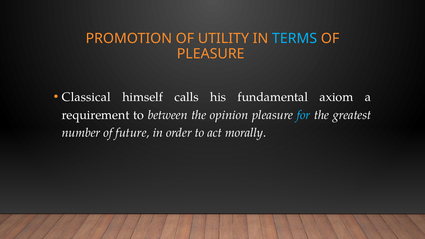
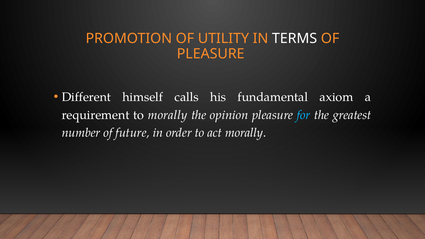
TERMS colour: light blue -> white (295, 39)
Classical: Classical -> Different (86, 97)
to between: between -> morally (168, 115)
